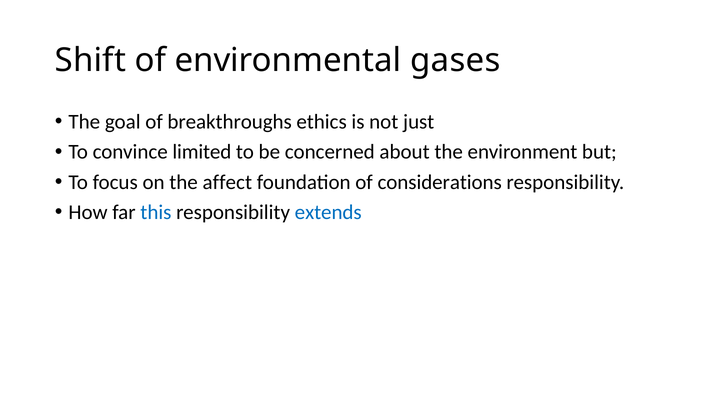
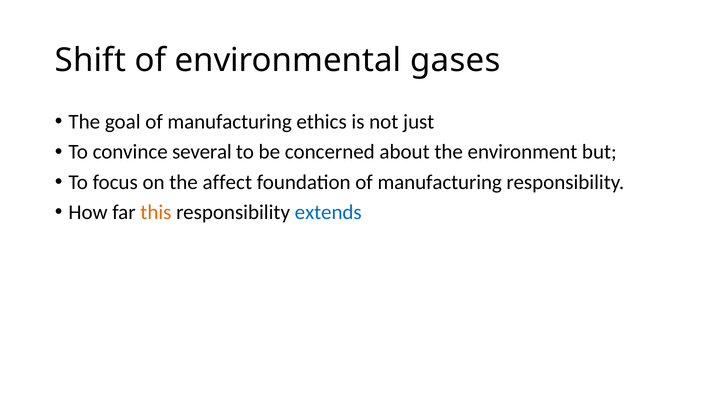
goal of breakthroughs: breakthroughs -> manufacturing (230, 122)
limited: limited -> several (202, 152)
foundation of considerations: considerations -> manufacturing (440, 182)
this colour: blue -> orange (156, 213)
